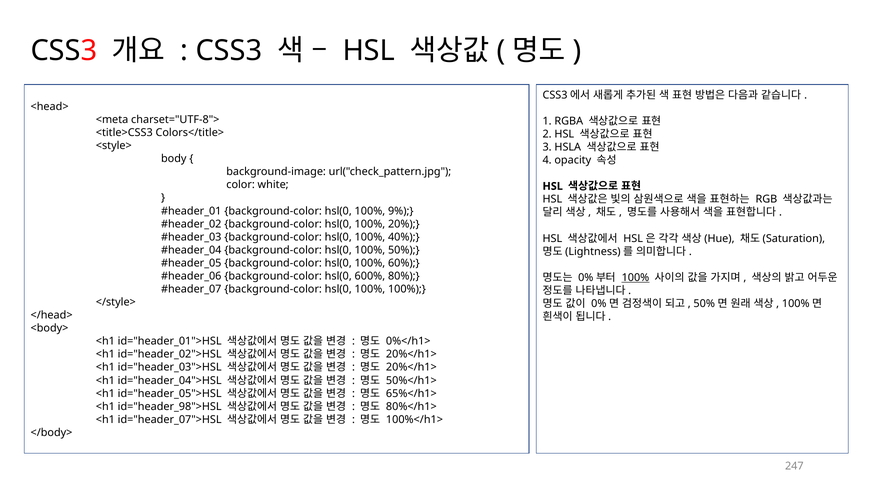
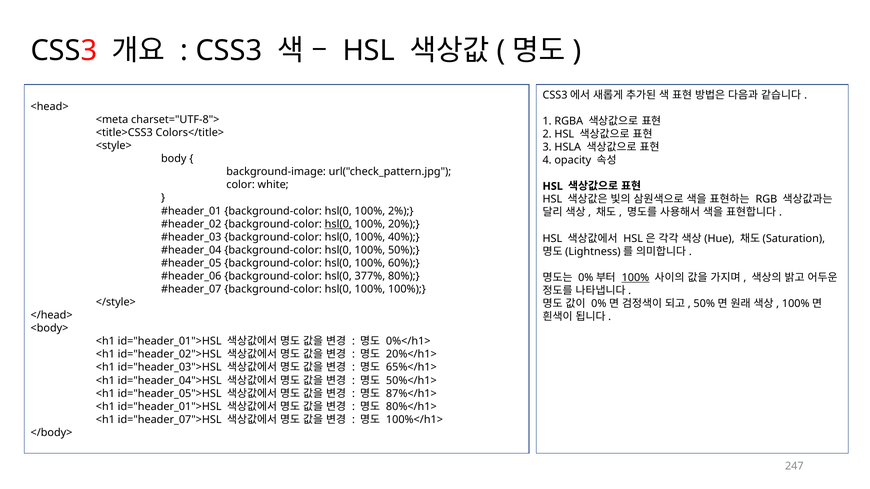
9%: 9% -> 2% (401, 211)
hsl(0 underline: none -> present (338, 224)
600%: 600% -> 377% (370, 276)
20%</h1>: 20%</h1> -> 65%</h1> (411, 368)
65%</h1>: 65%</h1> -> 87%</h1> (411, 394)
id="header_98">HSL: id="header_98">HSL -> id="header_01">HSL (170, 407)
